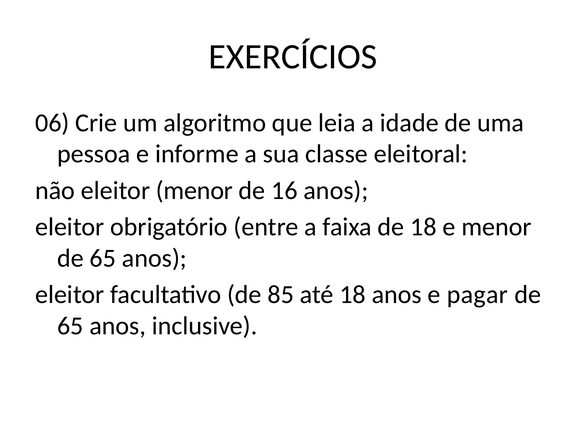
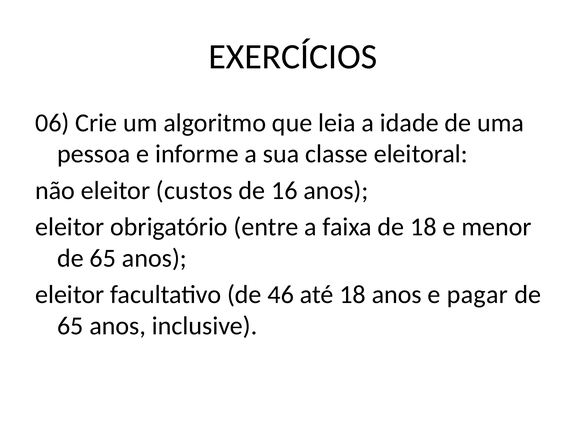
eleitor menor: menor -> custos (194, 191)
85: 85 -> 46 (281, 295)
